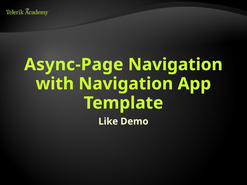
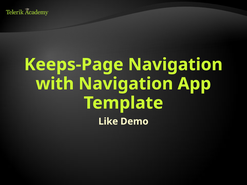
Async-Page: Async-Page -> Keeps-Page (74, 65)
